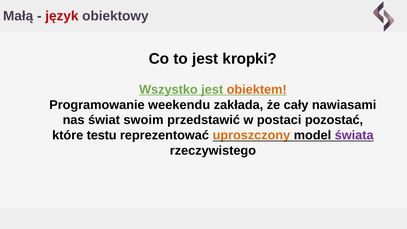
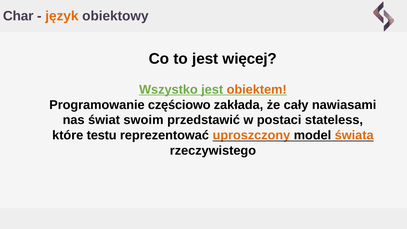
Małą: Małą -> Char (18, 16)
język colour: red -> orange (62, 16)
kropki: kropki -> więcej (250, 59)
weekendu: weekendu -> częściowo (179, 105)
pozostać: pozostać -> stateless (334, 120)
świata colour: purple -> orange (354, 135)
